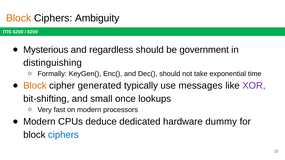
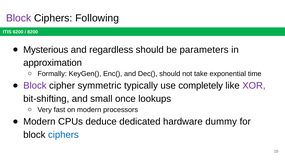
Block colour: orange -> purple (19, 18)
Ambiguity: Ambiguity -> Following (97, 18)
government: government -> parameters (204, 50)
distinguishing: distinguishing -> approximation (53, 63)
Block colour: orange -> purple (35, 86)
generated: generated -> symmetric (99, 86)
messages: messages -> completely (201, 86)
